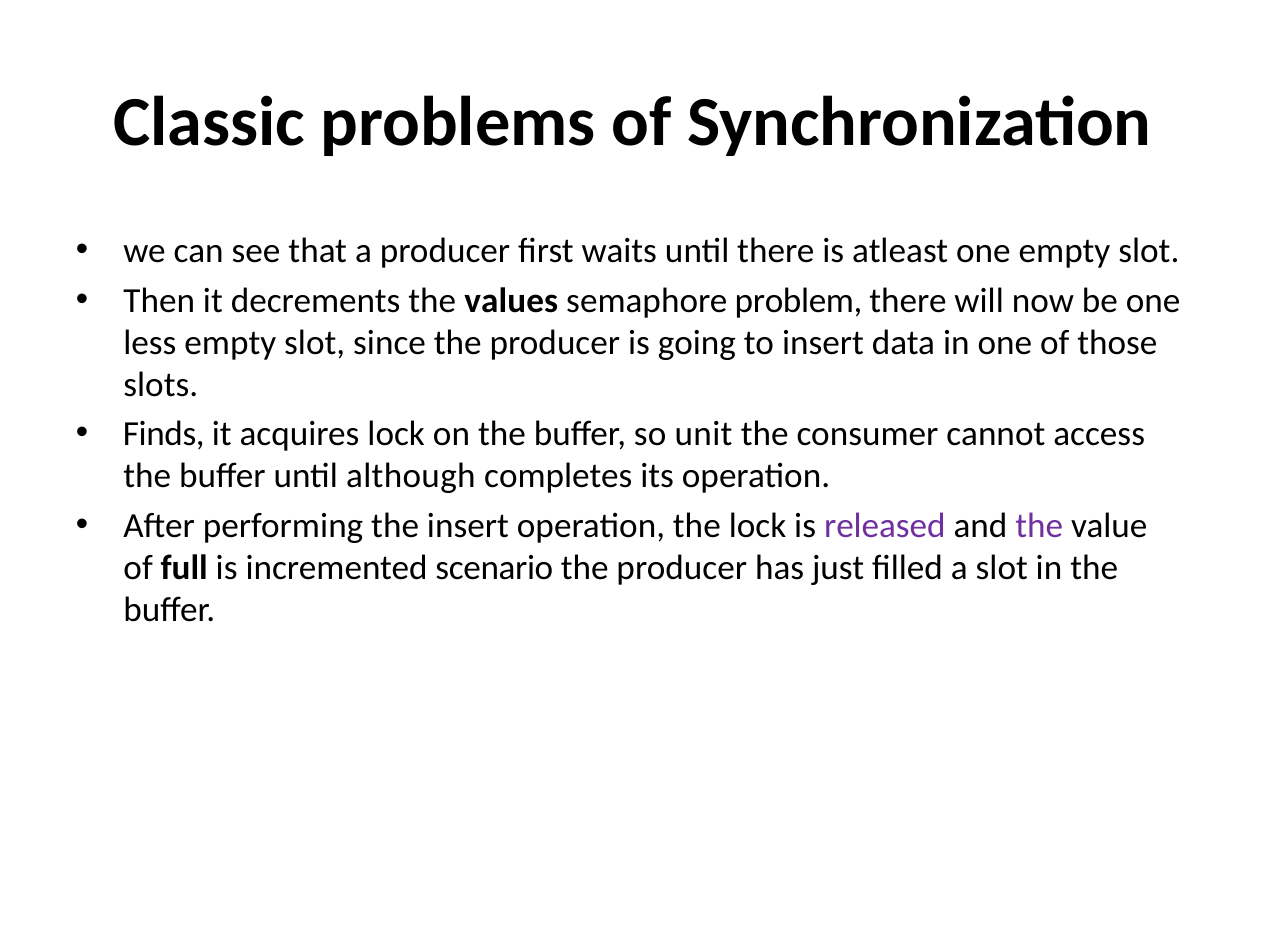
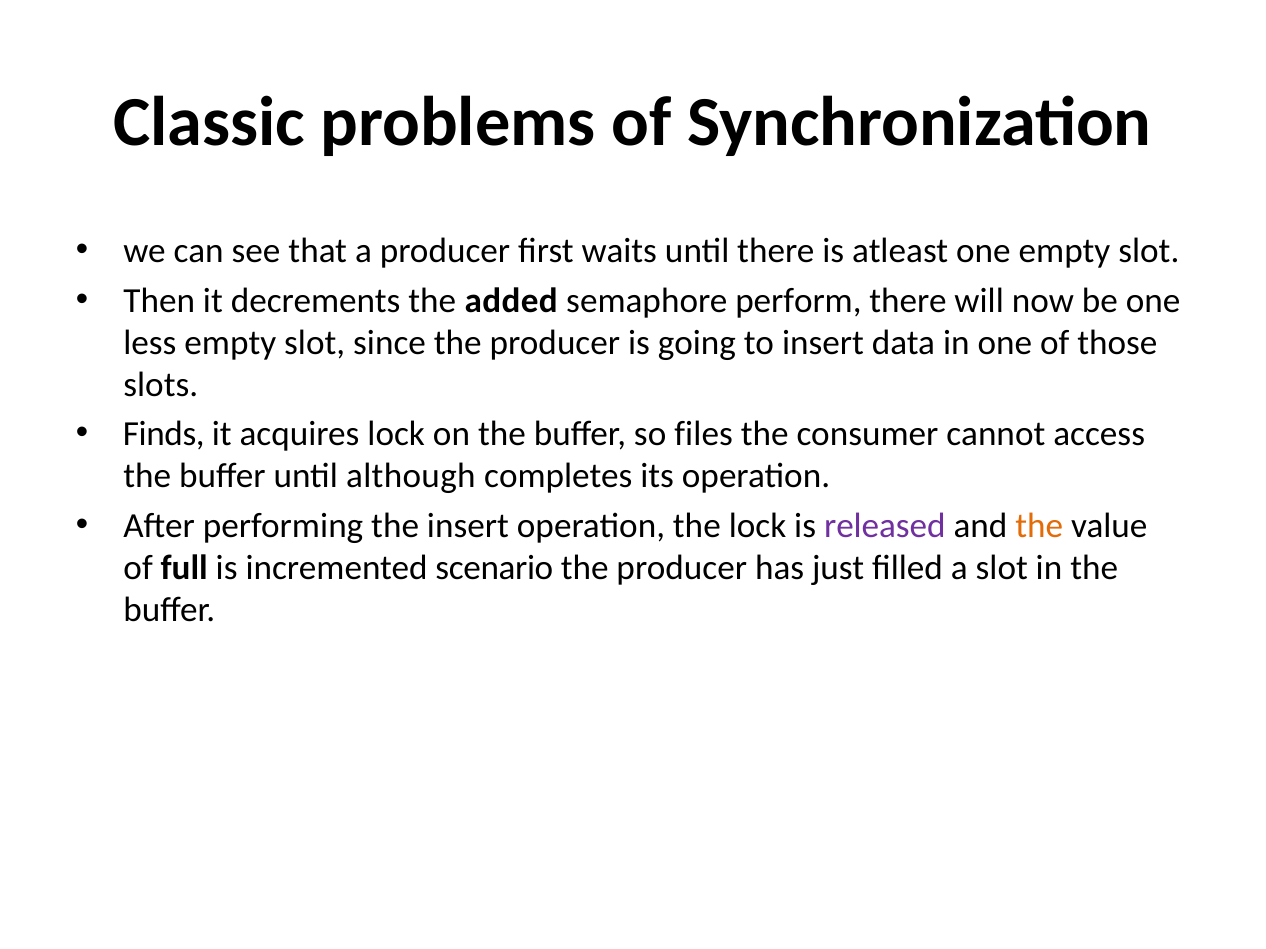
values: values -> added (511, 301)
problem: problem -> perform (798, 301)
unit: unit -> files (704, 434)
the colour: purple -> orange (1039, 526)
